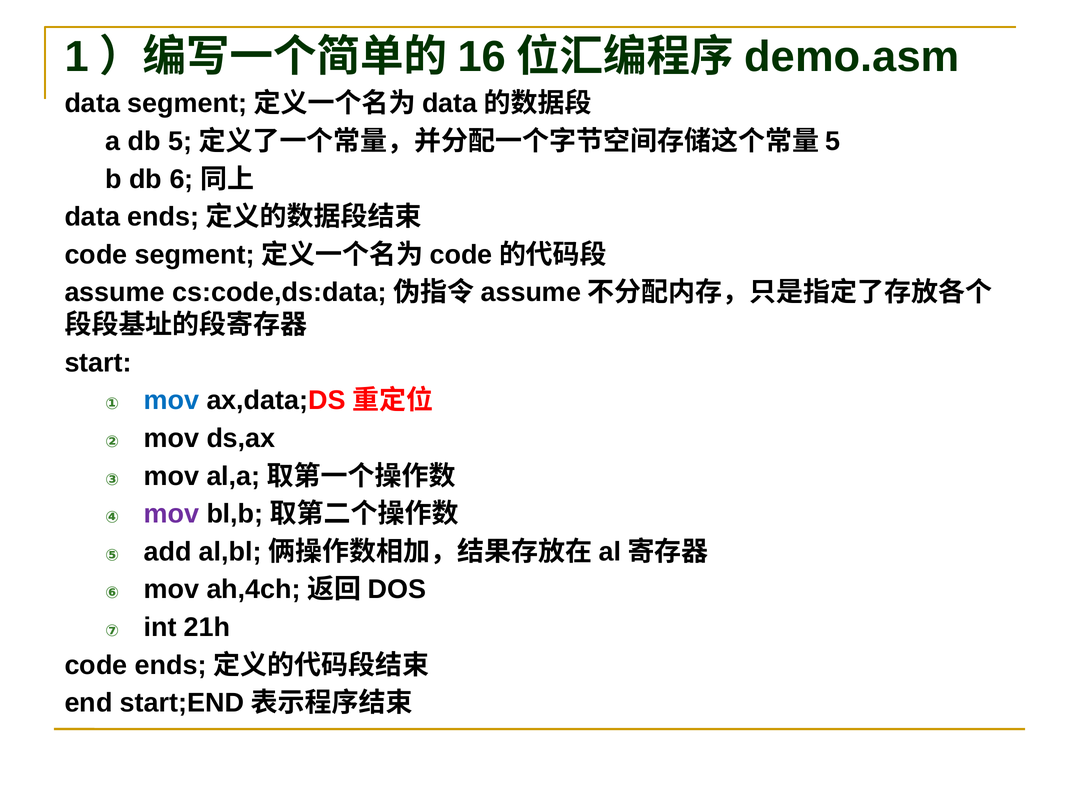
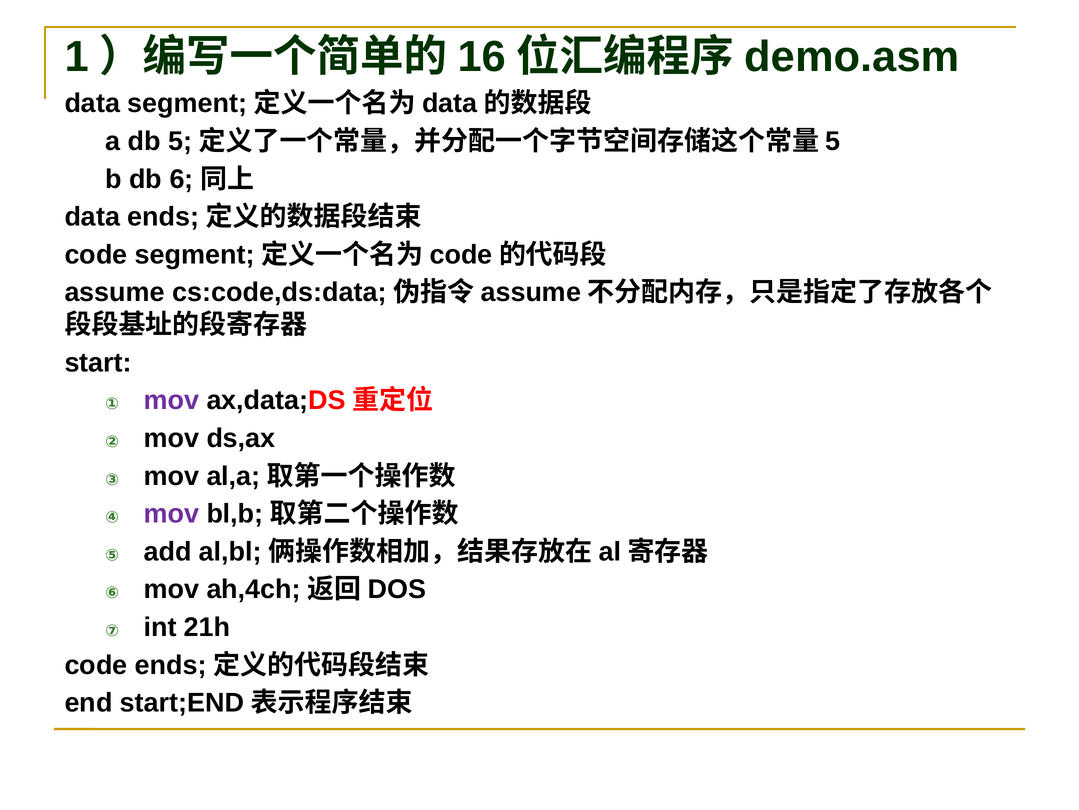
mov colour: blue -> purple (171, 400)
